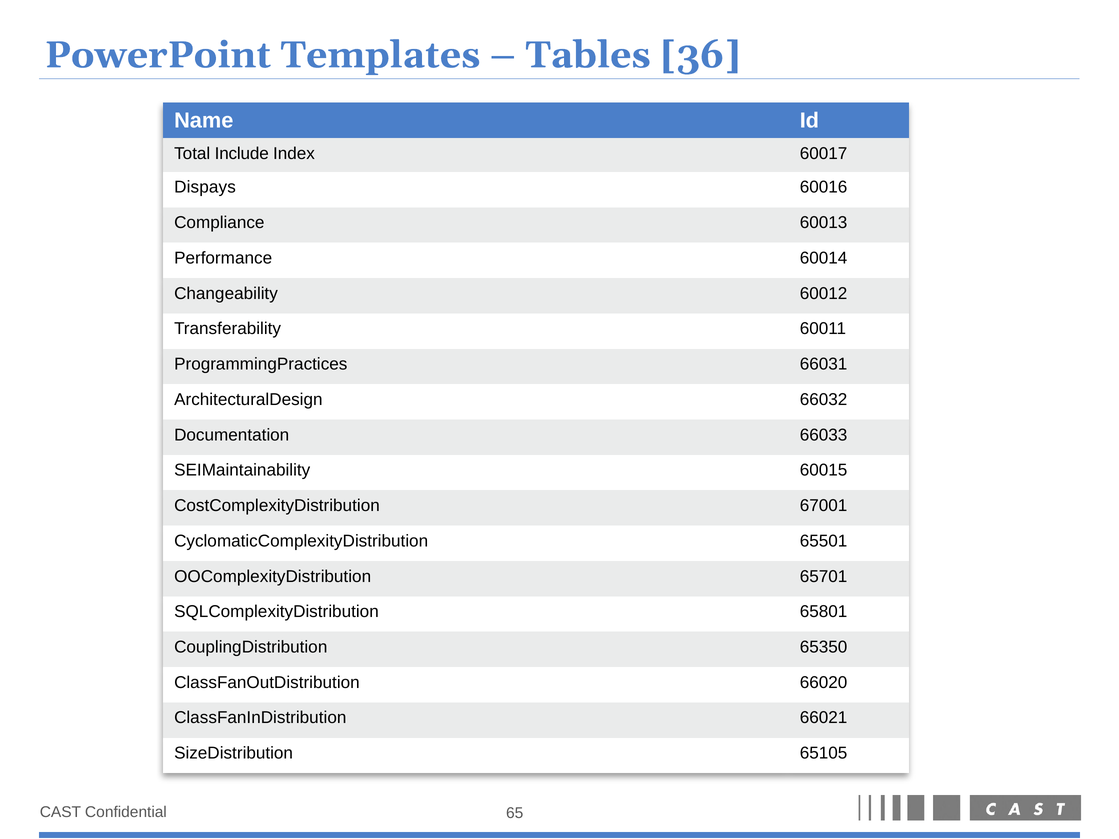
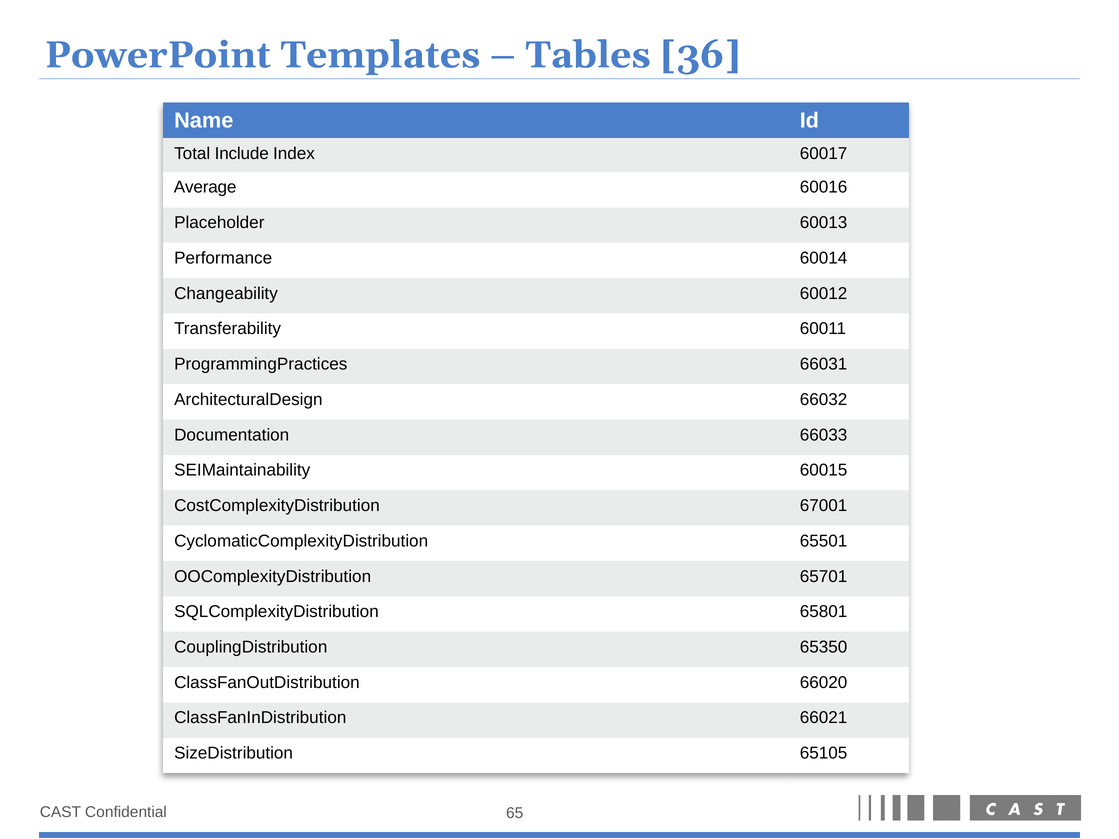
Dispays: Dispays -> Average (205, 187)
Compliance: Compliance -> Placeholder (219, 223)
